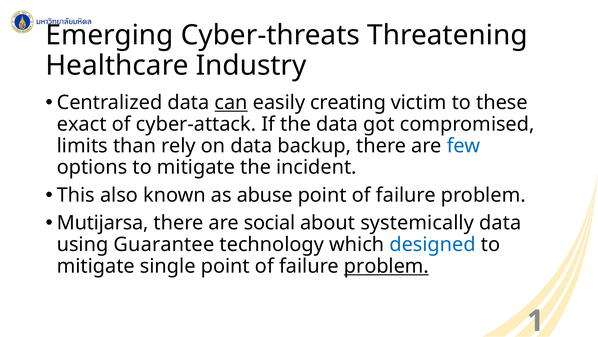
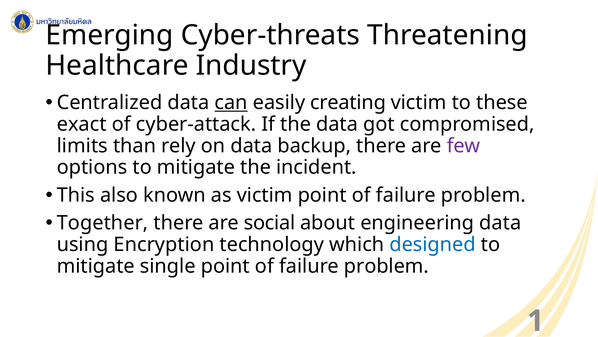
few colour: blue -> purple (463, 146)
as abuse: abuse -> victim (265, 195)
Mutijarsa: Mutijarsa -> Together (103, 223)
systemically: systemically -> engineering (417, 223)
Guarantee: Guarantee -> Encryption (164, 244)
problem underline: present -> none (386, 266)
